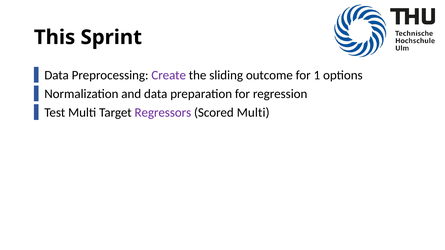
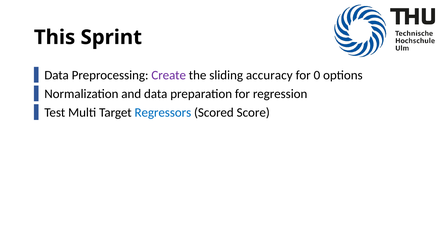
outcome: outcome -> accuracy (269, 75)
1: 1 -> 0 (317, 75)
Regressors colour: purple -> blue (163, 113)
Scored Multi: Multi -> Score (253, 113)
